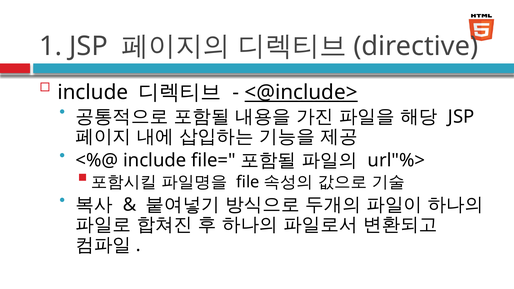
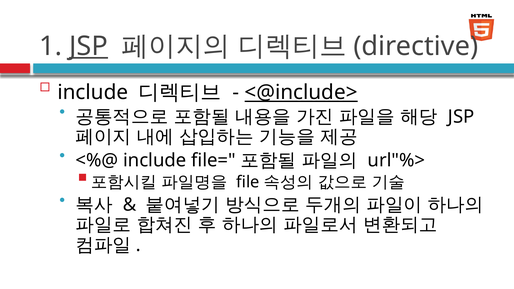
JSP underline: none -> present (88, 46)
